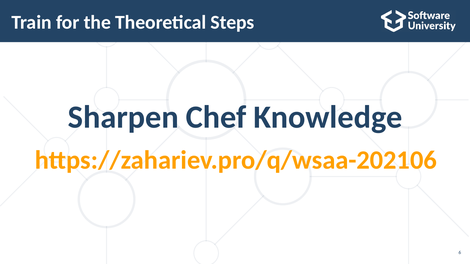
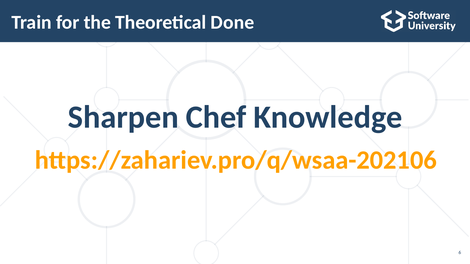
Steps: Steps -> Done (232, 22)
